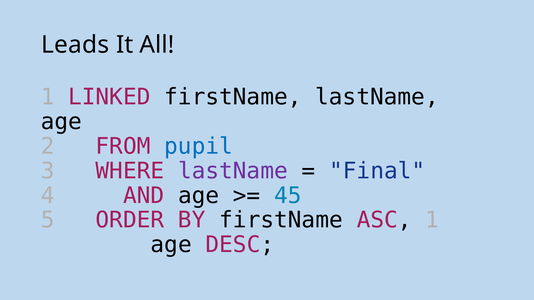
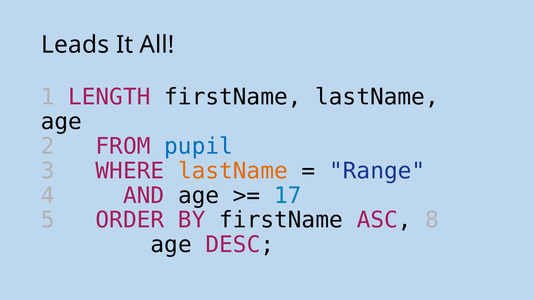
LINKED: LINKED -> LENGTH (109, 97)
lastName colour: purple -> orange (233, 171)
Final: Final -> Range (377, 171)
45: 45 -> 17 (288, 196)
ASC 1: 1 -> 8 (432, 220)
